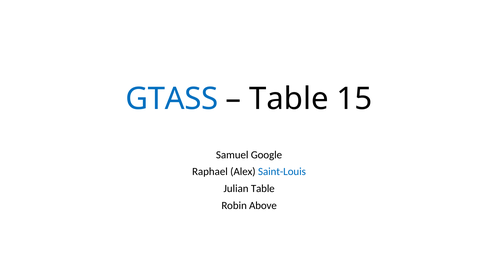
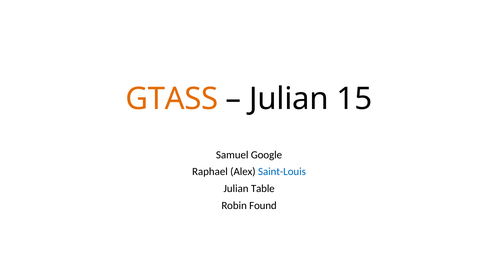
GTASS colour: blue -> orange (172, 99)
Table: Table -> Julian (289, 99)
Above: Above -> Found (263, 206)
